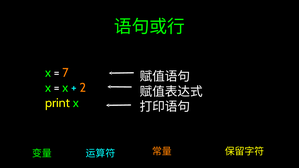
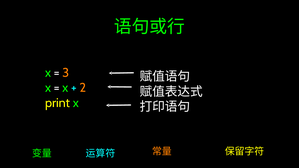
7: 7 -> 3 (66, 73)
